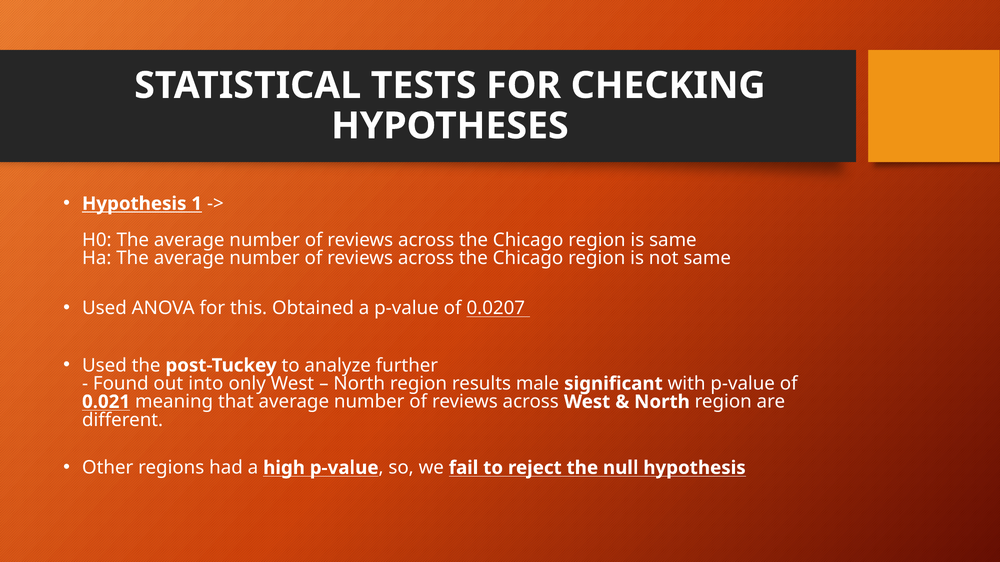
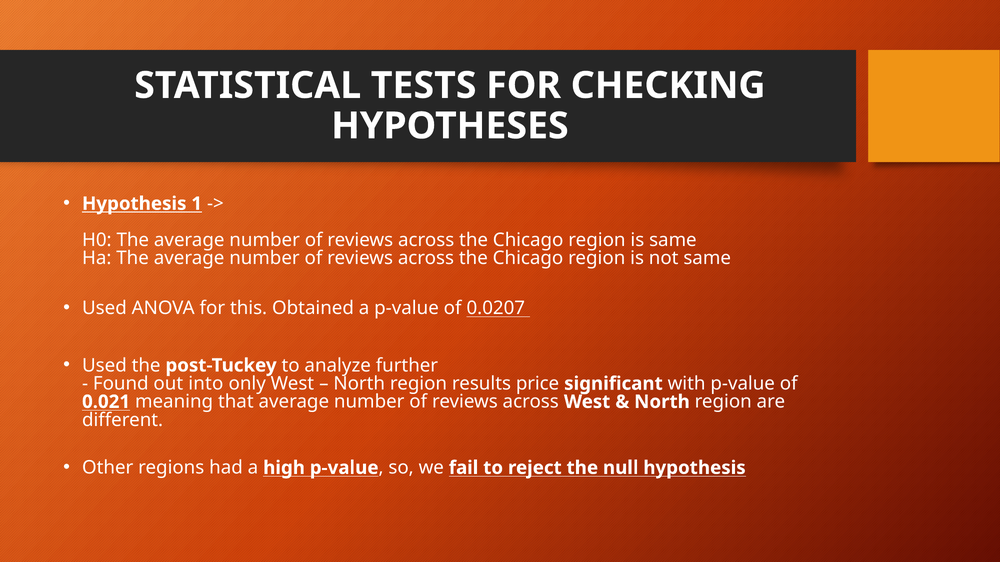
male: male -> price (538, 384)
